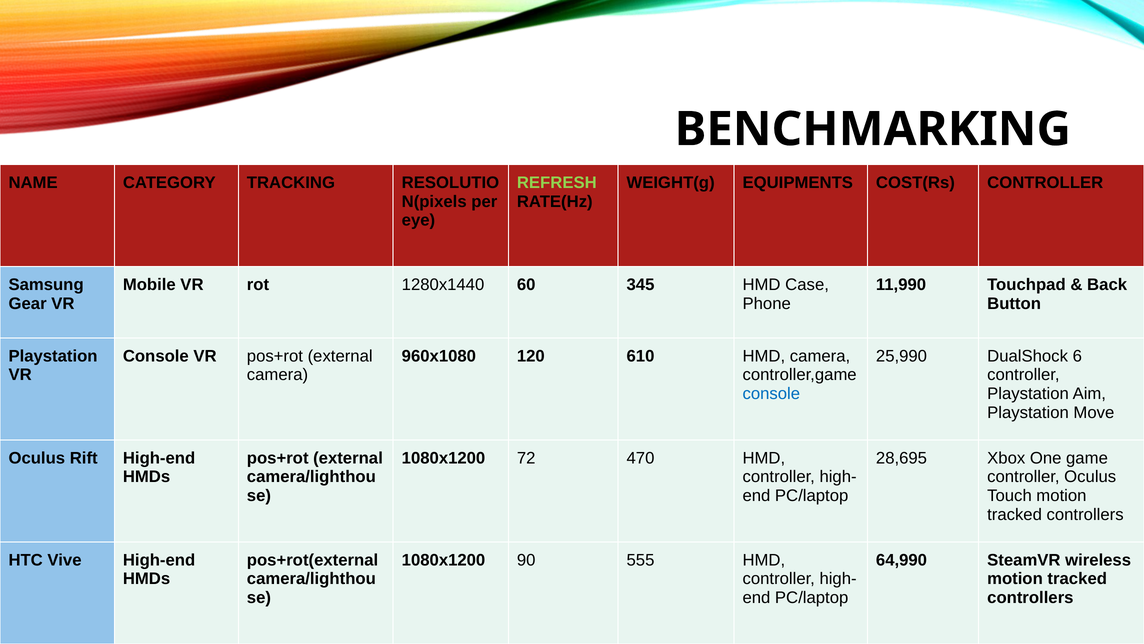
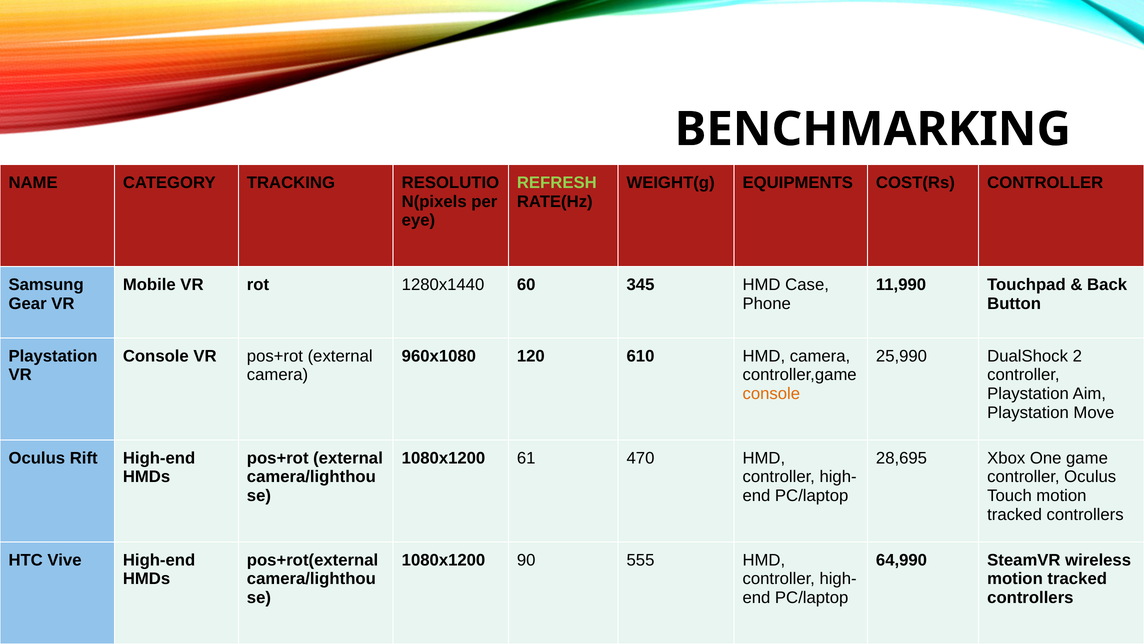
6: 6 -> 2 (1077, 356)
console colour: blue -> orange (771, 393)
72: 72 -> 61 (526, 458)
